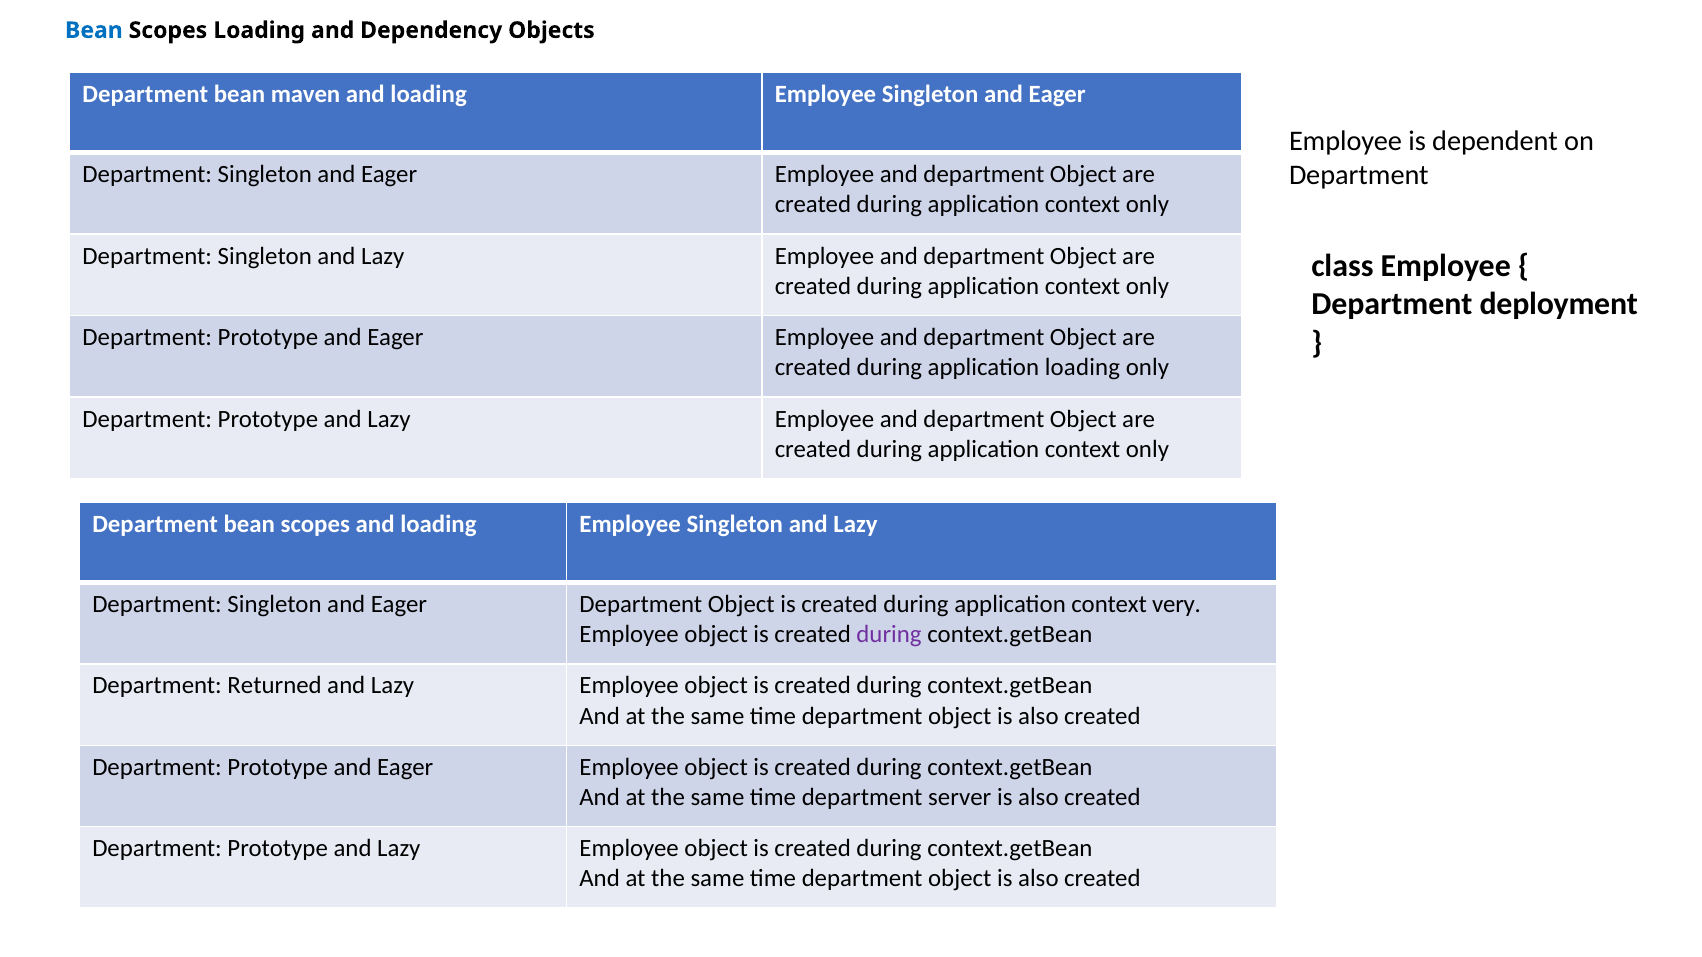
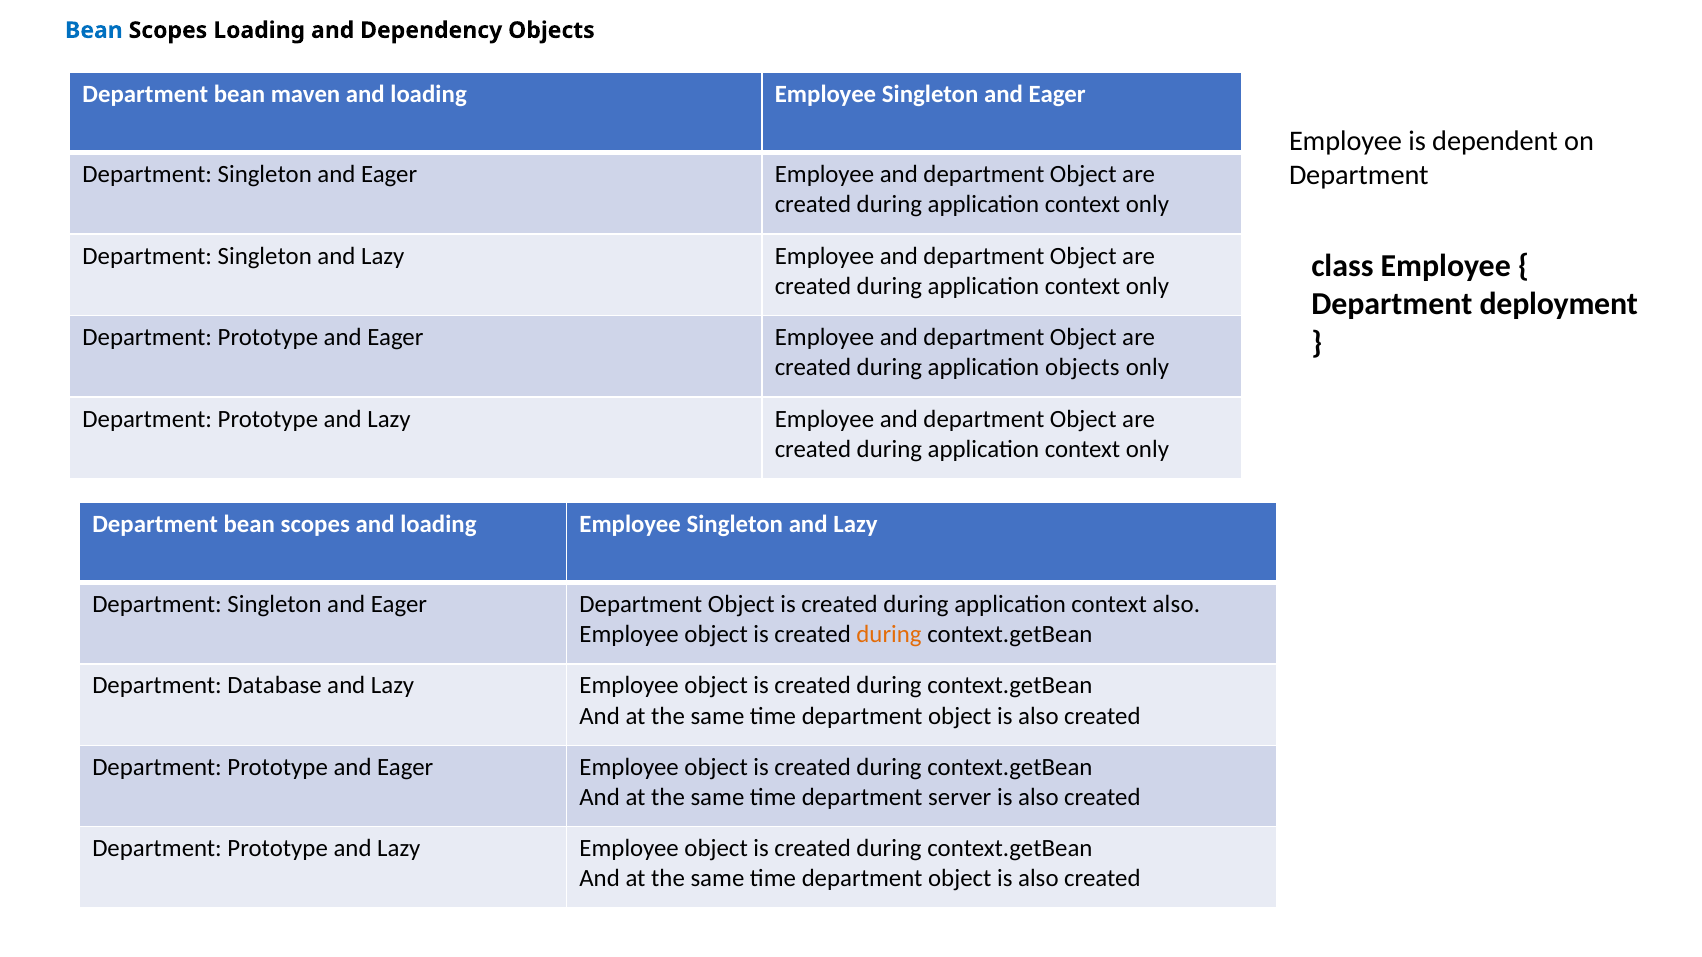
application loading: loading -> objects (1082, 368)
context very: very -> also (1176, 604)
during colour: purple -> orange (889, 635)
Returned: Returned -> Database (275, 686)
